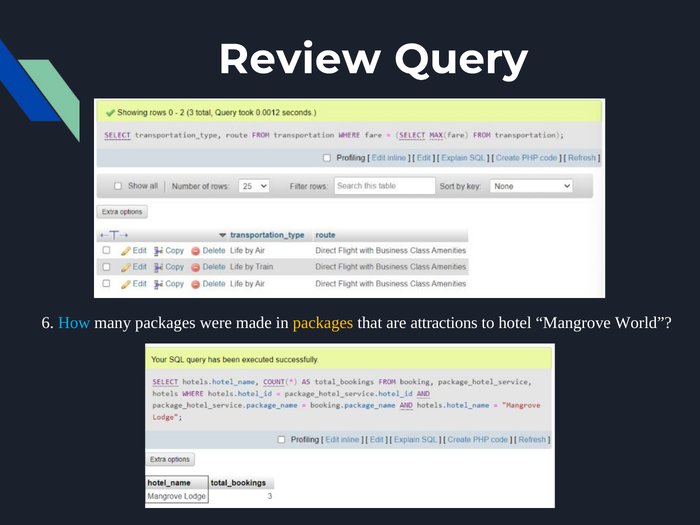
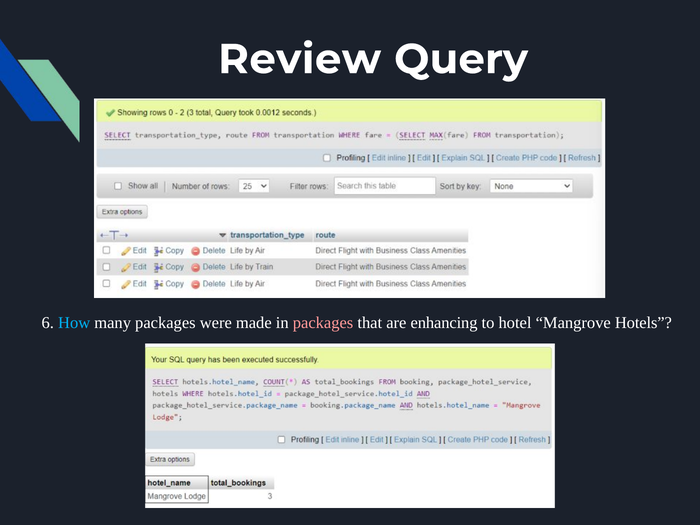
packages colour: yellow -> pink (323, 323)
attractions: attractions -> enhancing (444, 323)
World: World -> Hotels (643, 323)
